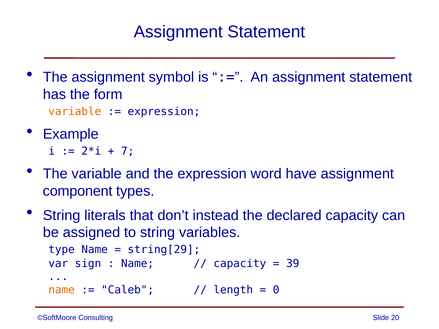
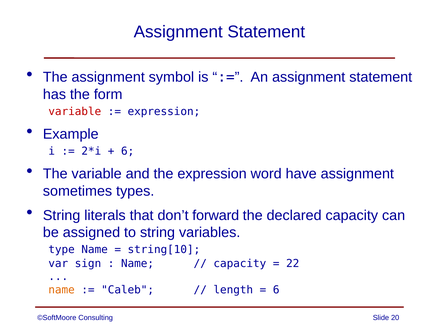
variable colour: orange -> red (75, 112)
7: 7 -> 6 (128, 151)
component: component -> sometimes (78, 191)
instead: instead -> forward (216, 216)
string[29: string[29 -> string[10 (164, 250)
39: 39 -> 22 (293, 264)
0: 0 -> 6 (276, 290)
